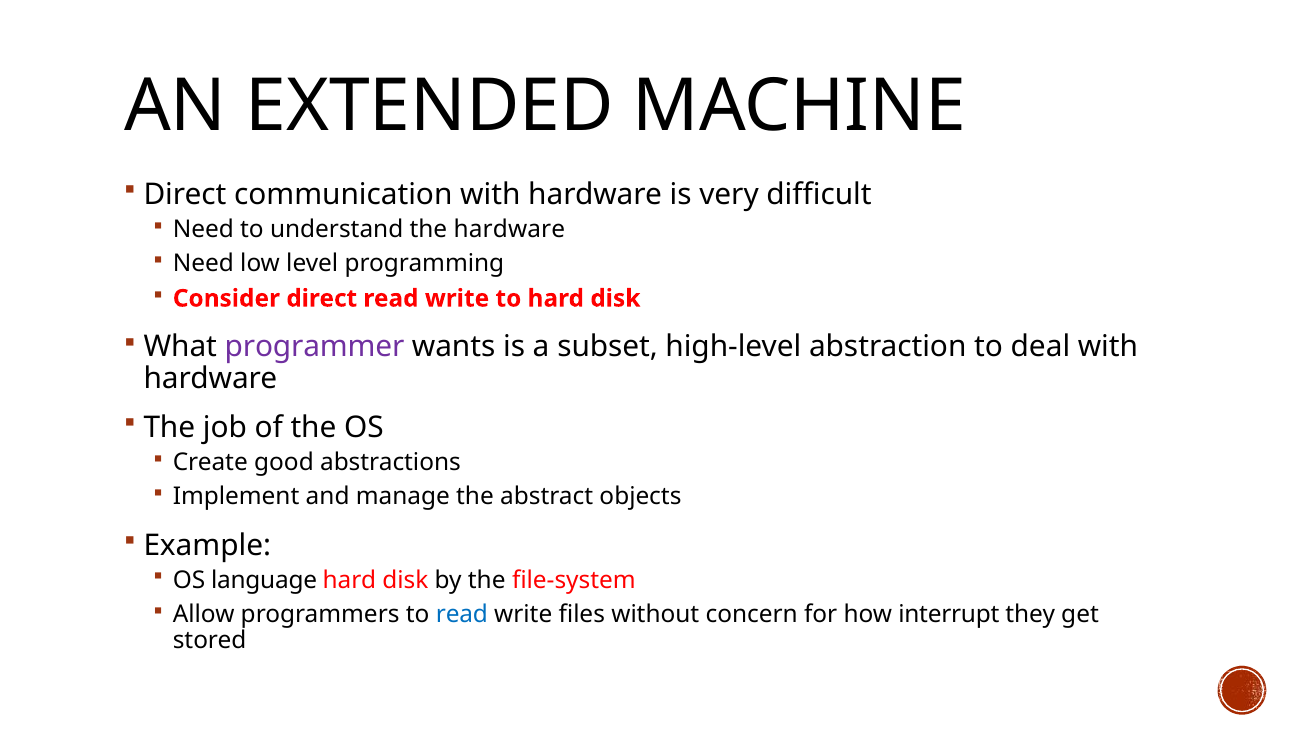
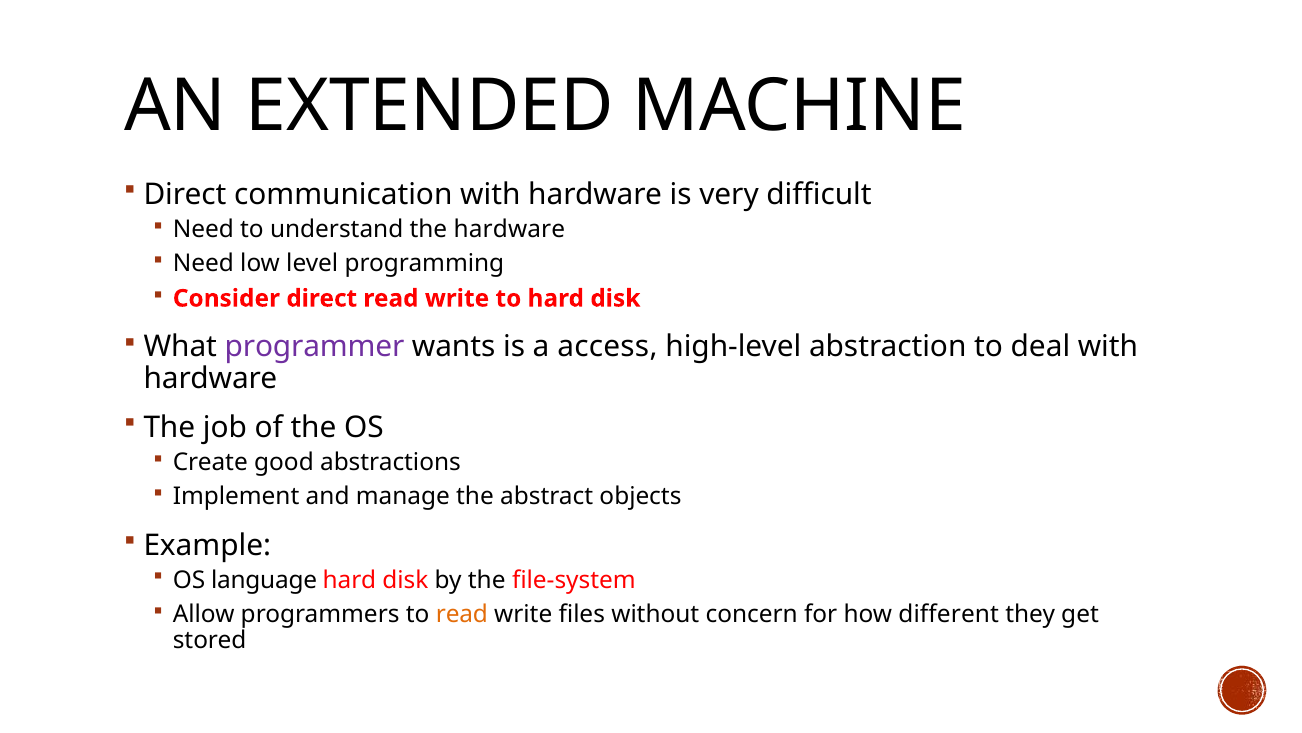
subset: subset -> access (607, 346)
read colour: blue -> orange (462, 614)
interrupt: interrupt -> different (949, 614)
